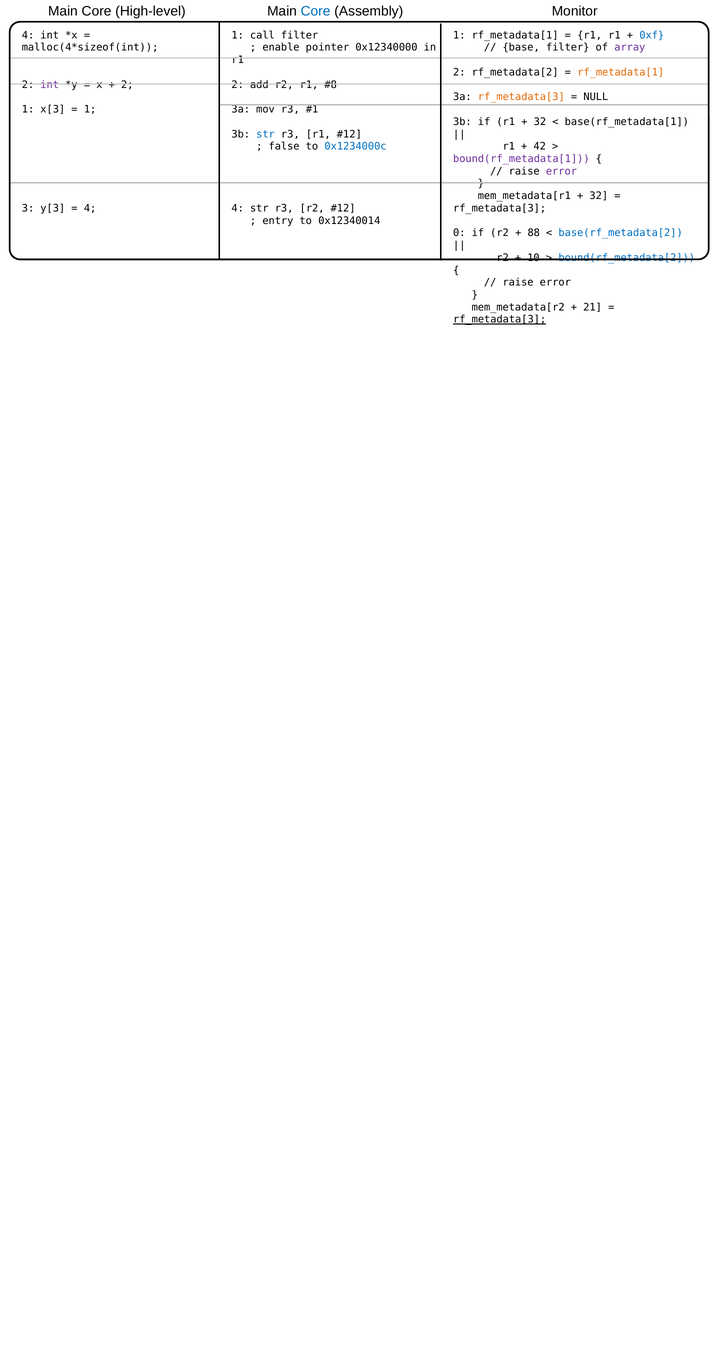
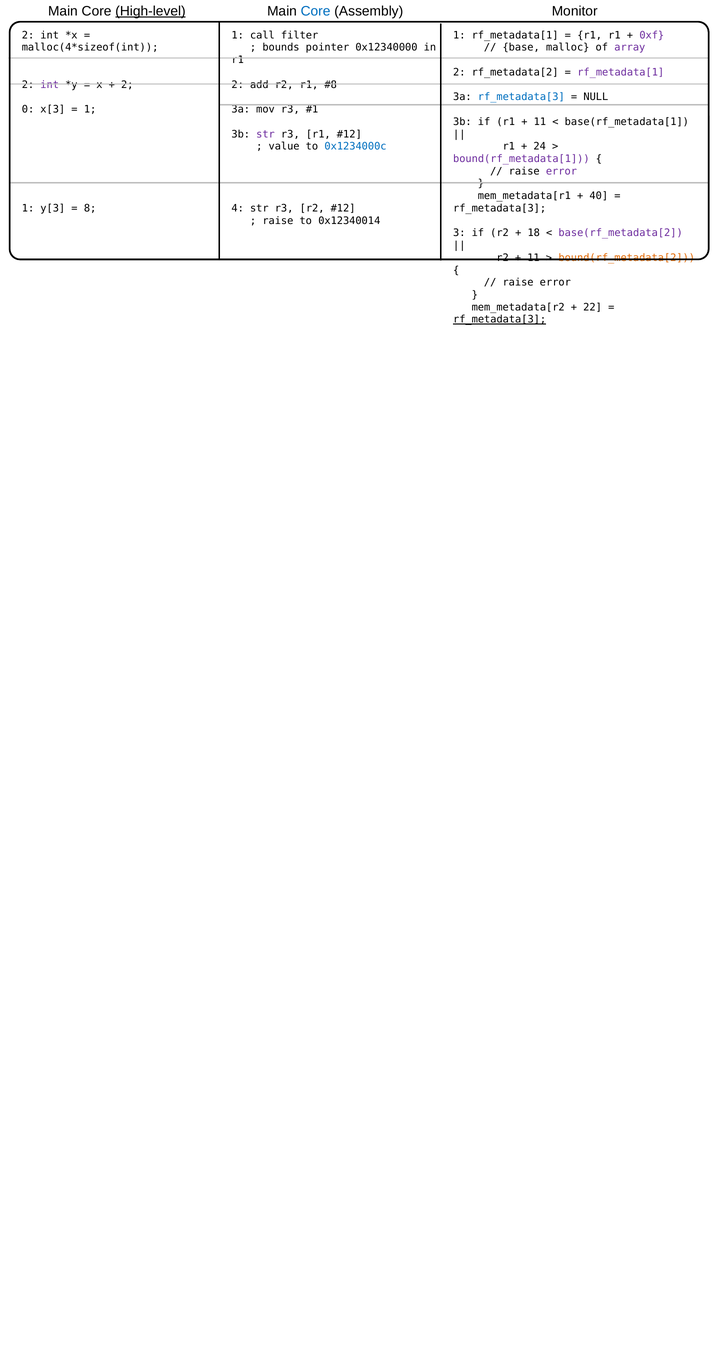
High-level underline: none -> present (150, 11)
4: 4 -> 2 (28, 35)
0xf colour: blue -> purple (652, 35)
enable: enable -> bounds (281, 48)
base filter: filter -> malloc (568, 48)
rf_metadata[1 colour: orange -> purple (621, 72)
rf_metadata[3 colour: orange -> blue (521, 97)
1: 1 -> 0 (28, 109)
32: 32 -> 11 (540, 122)
str colour: blue -> purple (266, 134)
false: false -> value (284, 146)
42: 42 -> 24 (540, 146)
32: 32 -> 40 (599, 196)
3: 3 -> 1 (28, 208)
4: 4 -> 8 (90, 208)
entry: entry -> raise (278, 221)
0: 0 -> 3 (459, 233)
88: 88 -> 18 (534, 233)
base(rf_metadata[2 colour: blue -> purple (621, 233)
10: 10 -> 11 (534, 258)
bound(rf_metadata[2 colour: blue -> orange (627, 258)
21: 21 -> 22 (593, 307)
